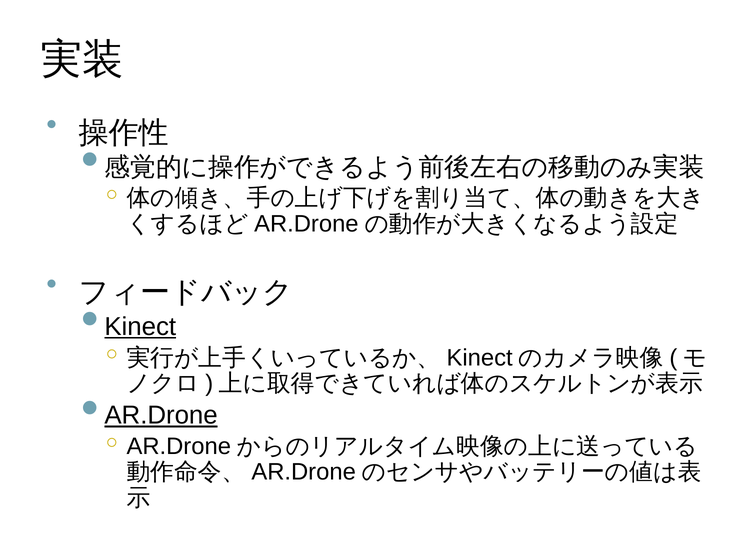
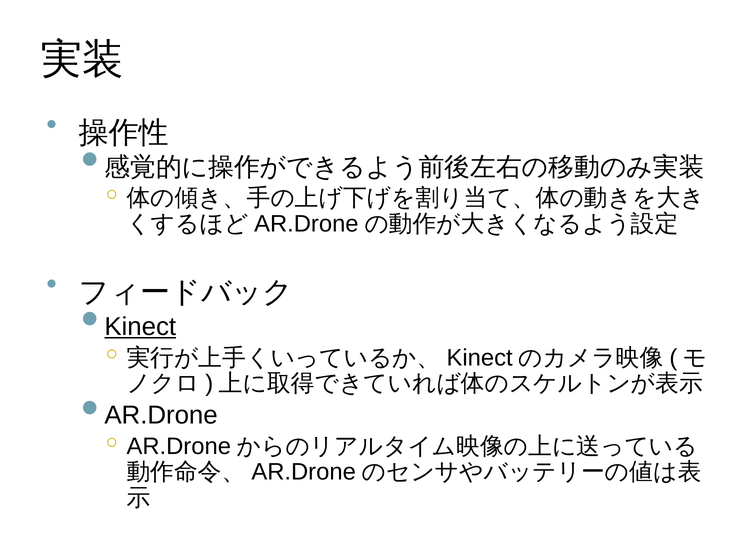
AR.Drone underline: present -> none (161, 415)
